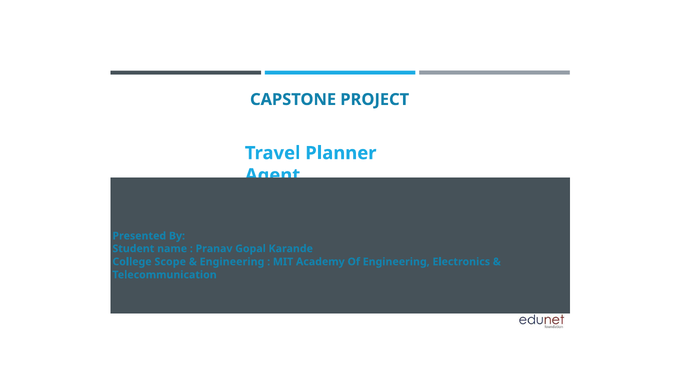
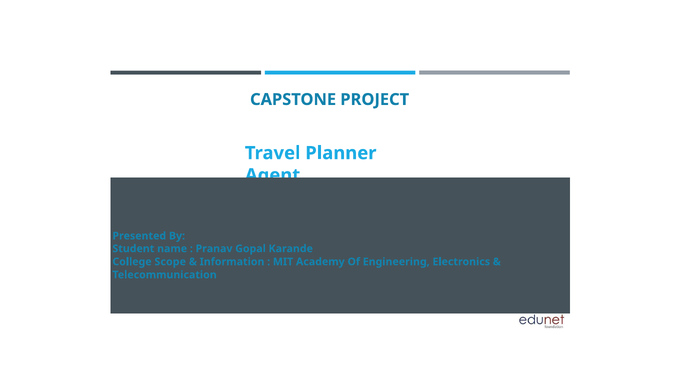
Engineering: Engineering -> Information (232, 262)
